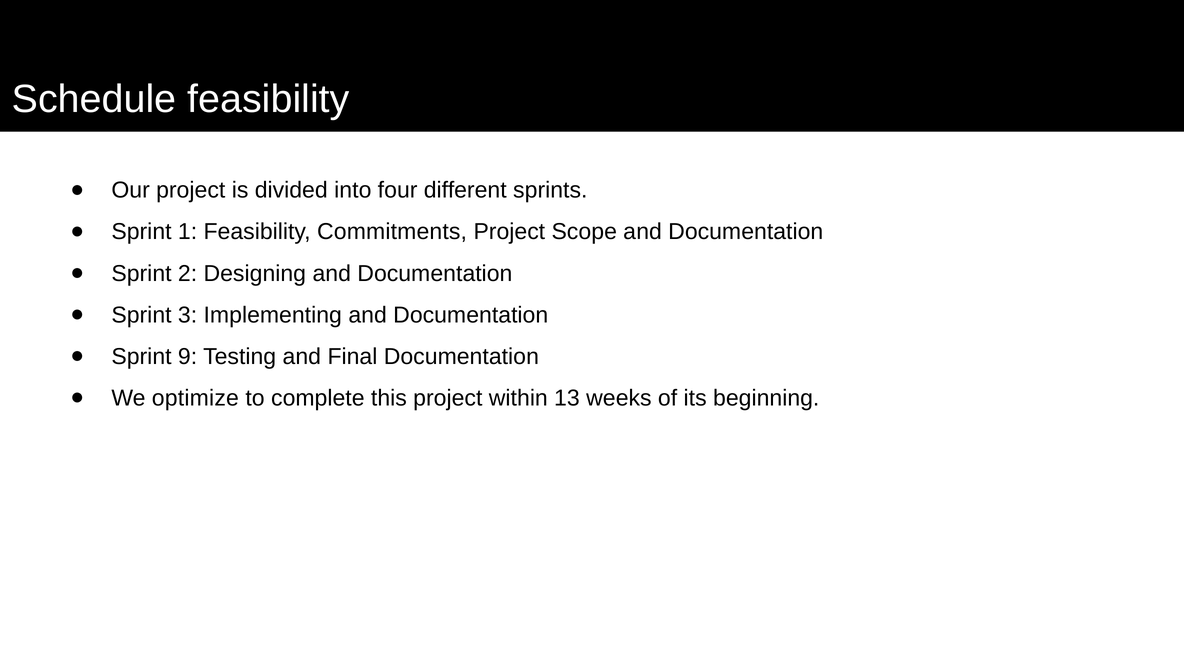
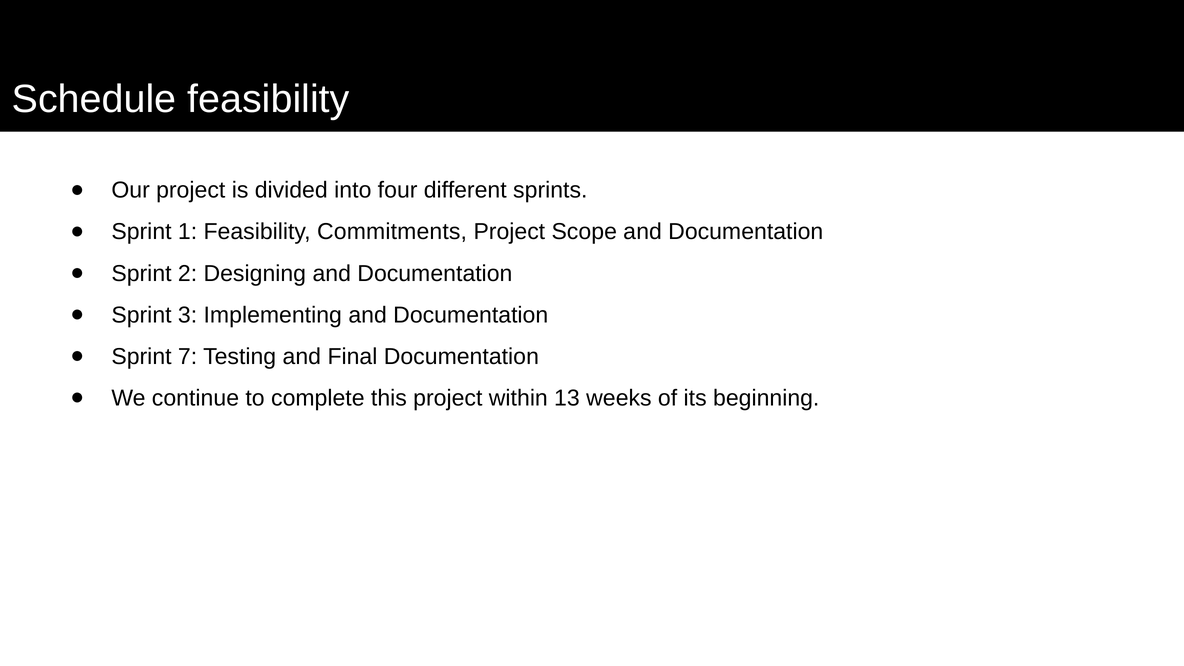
9: 9 -> 7 (188, 357)
optimize: optimize -> continue (195, 398)
